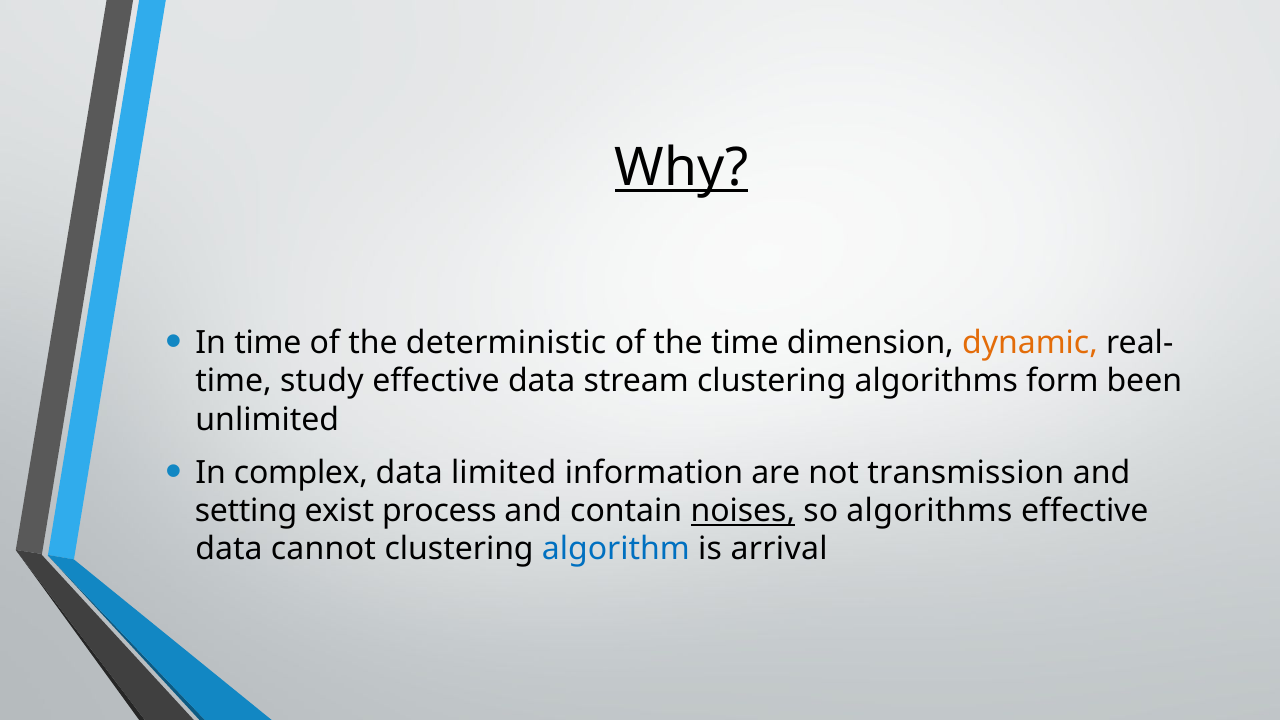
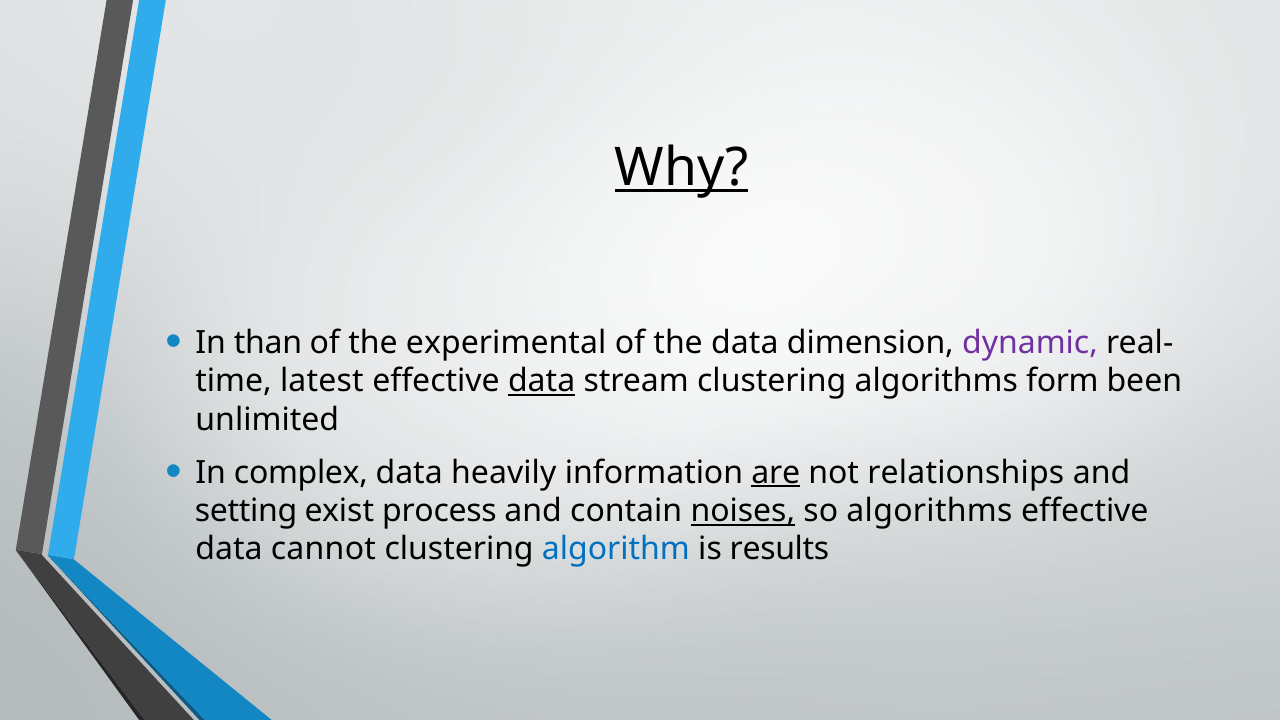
In time: time -> than (268, 343)
deterministic: deterministic -> experimental (506, 343)
the time: time -> data (745, 343)
dynamic colour: orange -> purple (1030, 343)
study: study -> latest (322, 381)
data underline: none -> present (542, 381)
limited: limited -> heavily (504, 473)
are underline: none -> present (776, 473)
transmission: transmission -> relationships (966, 473)
arrival: arrival -> results (779, 549)
